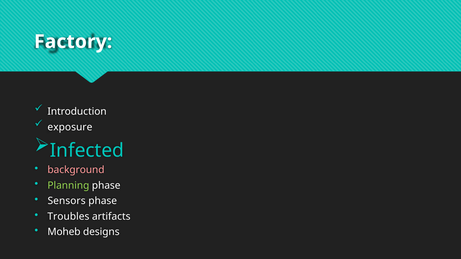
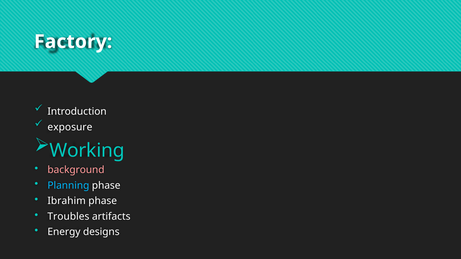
Infected: Infected -> Working (87, 151)
Planning colour: light green -> light blue (68, 186)
Sensors: Sensors -> Ibrahim (67, 201)
Moheb: Moheb -> Energy (64, 232)
